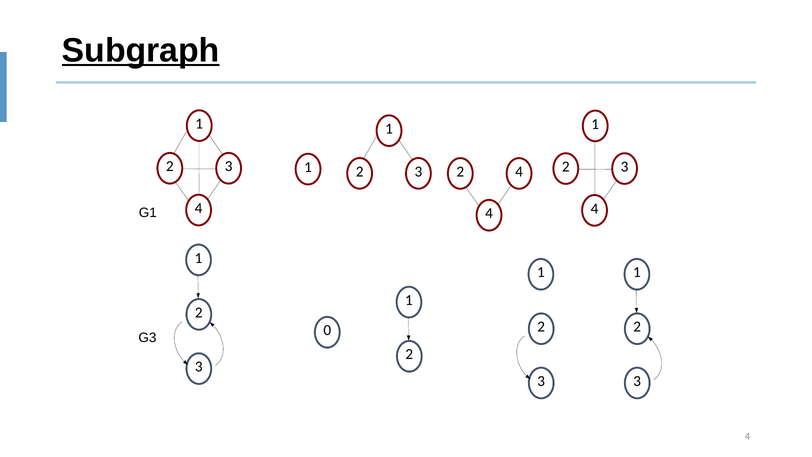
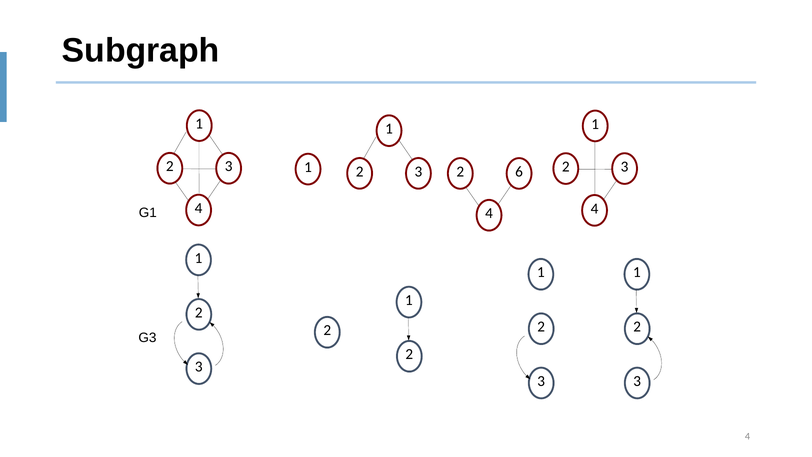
Subgraph underline: present -> none (141, 51)
2 4: 4 -> 6 (519, 171)
G3 0: 0 -> 2 (327, 330)
